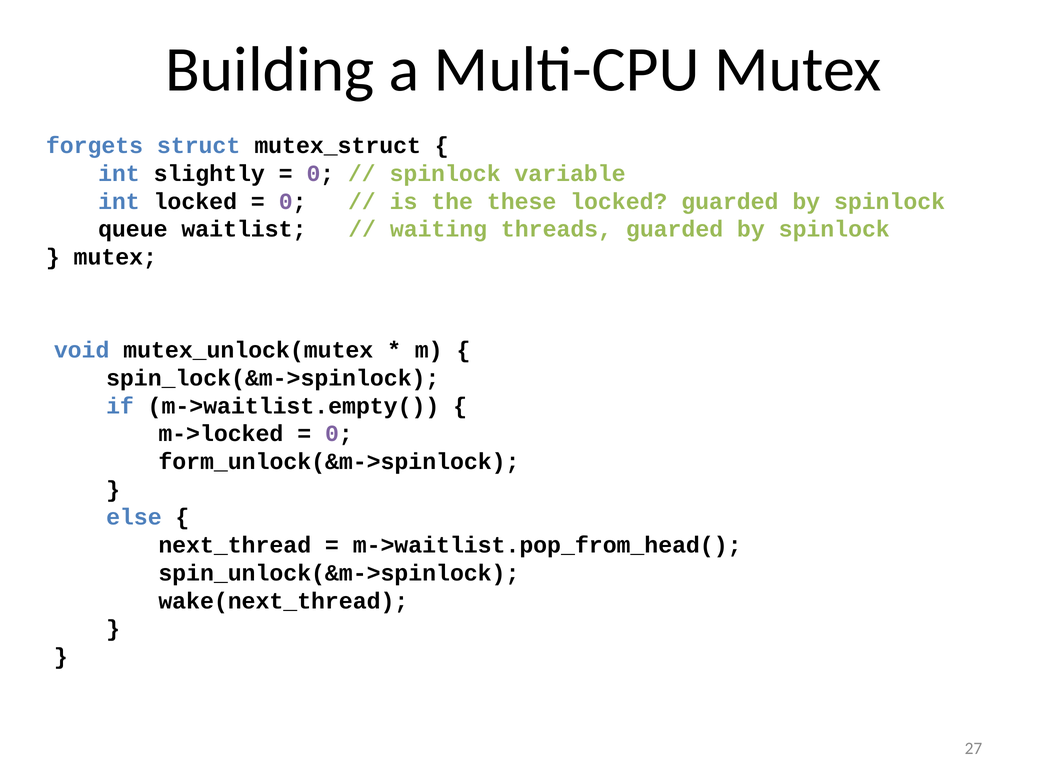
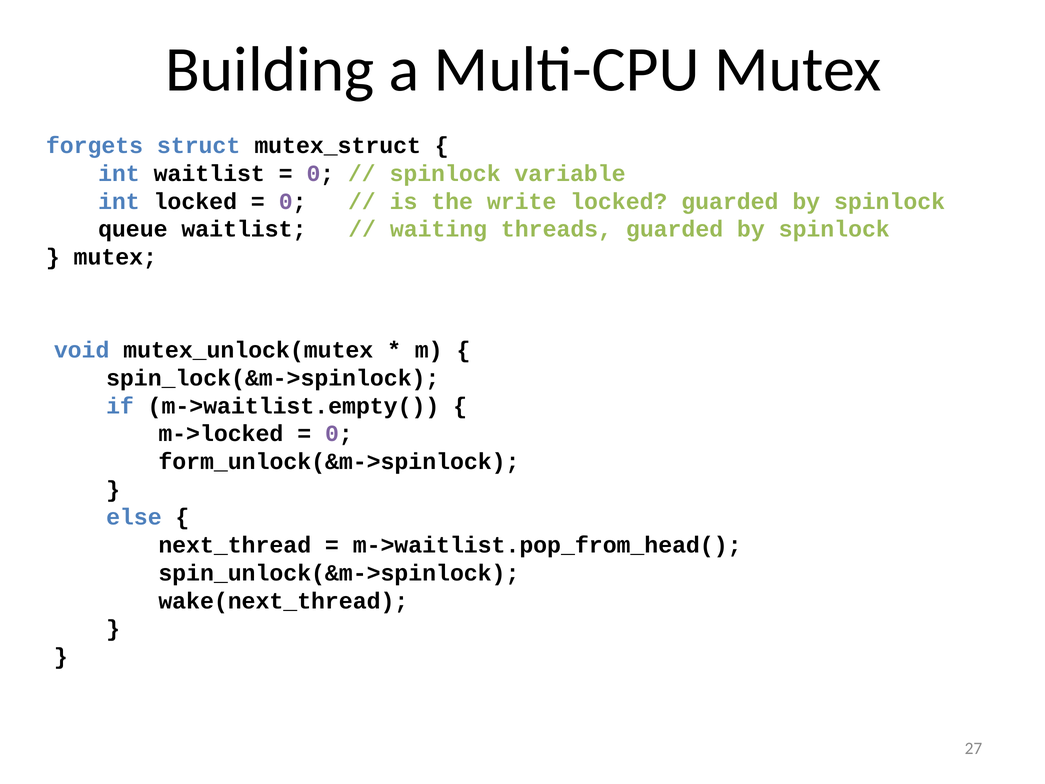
int slightly: slightly -> waitlist (209, 173)
these: these -> write (522, 201)
